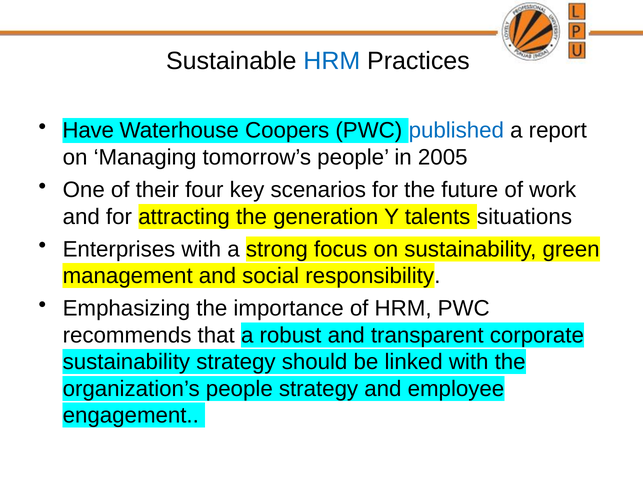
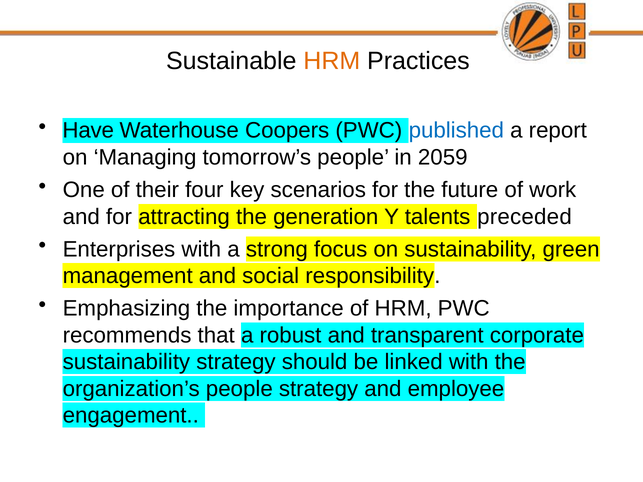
HRM colour: blue -> orange (332, 61)
2005: 2005 -> 2059 (443, 157)
situations: situations -> preceded (524, 217)
